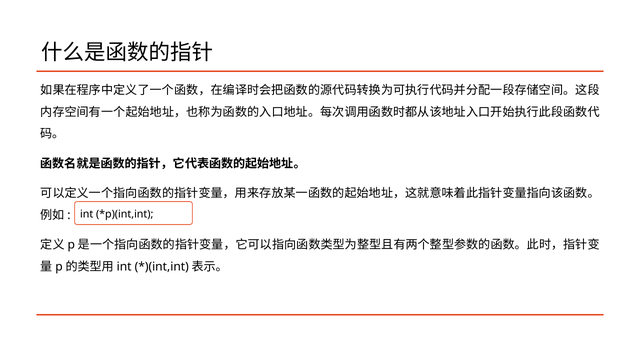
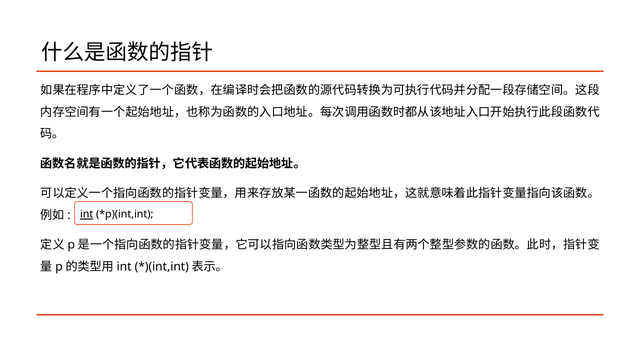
int underline: none -> present (87, 214)
